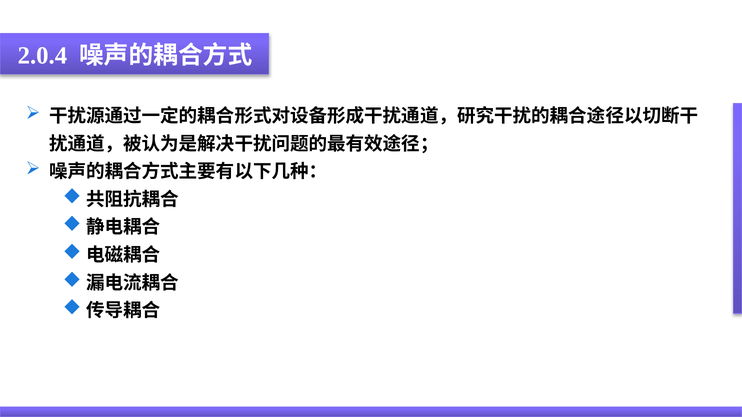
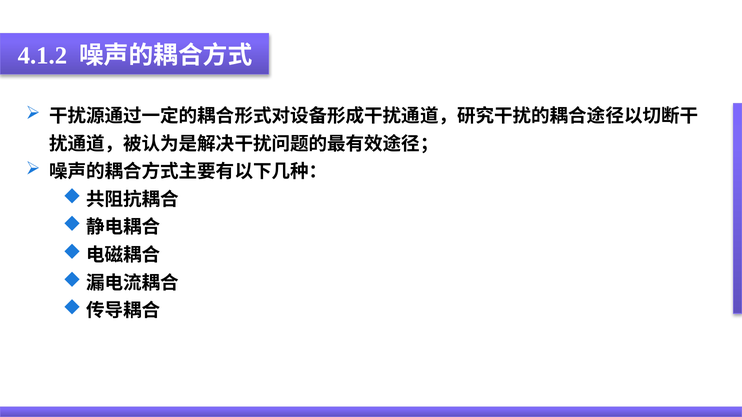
2.0.4: 2.0.4 -> 4.1.2 (42, 55)
